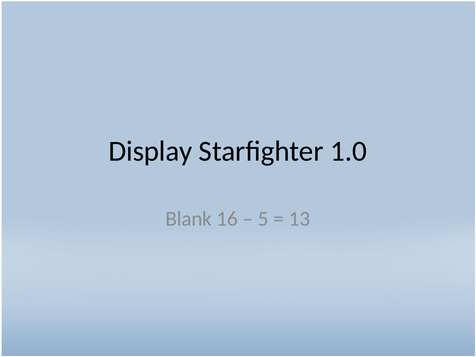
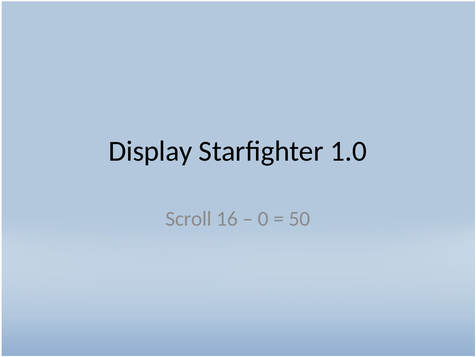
Blank: Blank -> Scroll (189, 219)
5: 5 -> 0 (263, 219)
13: 13 -> 50 (300, 219)
